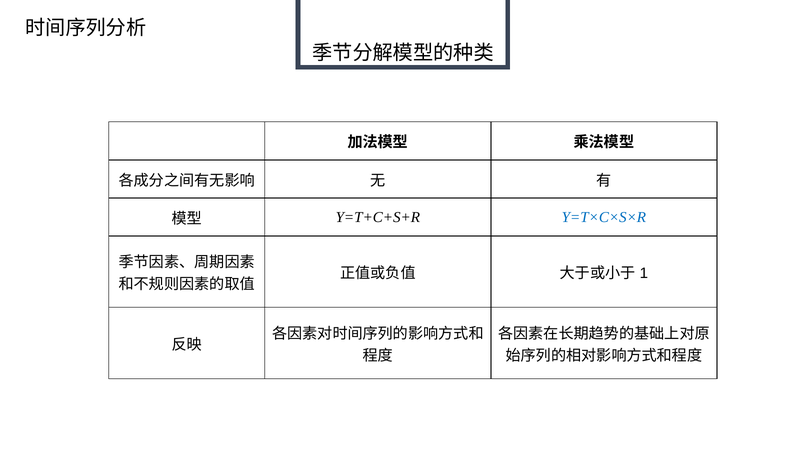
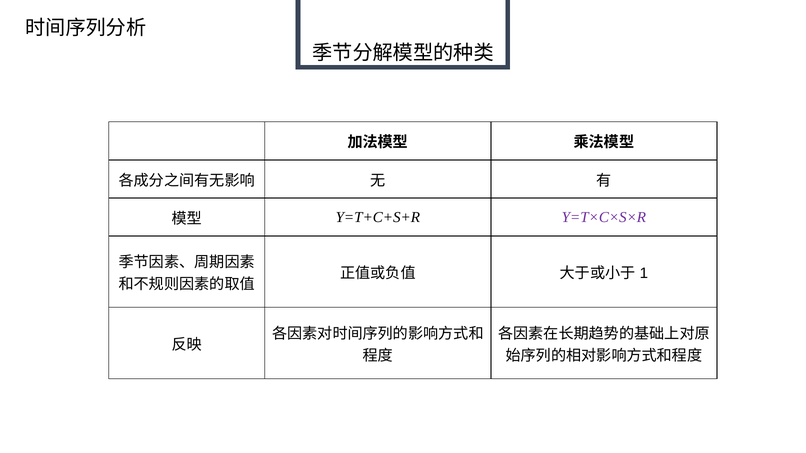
Y=T×C×S×R colour: blue -> purple (604, 217)
